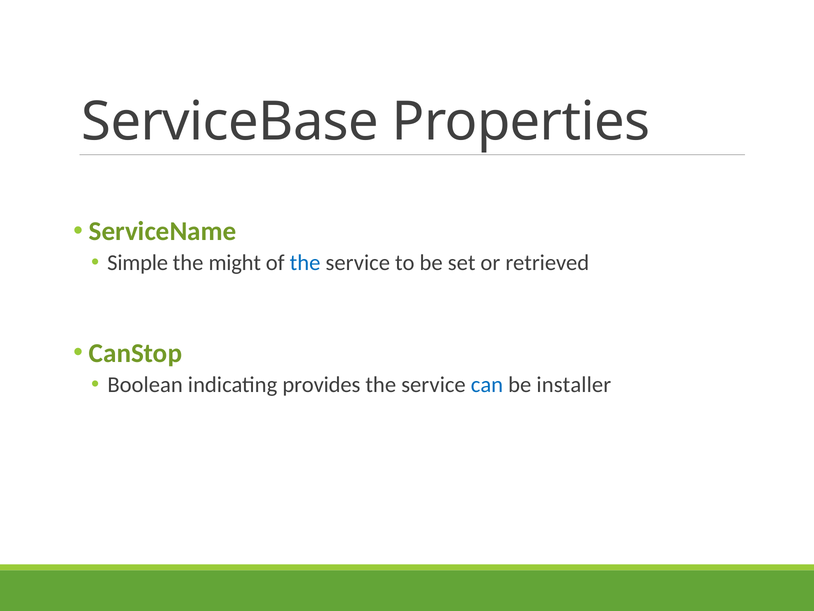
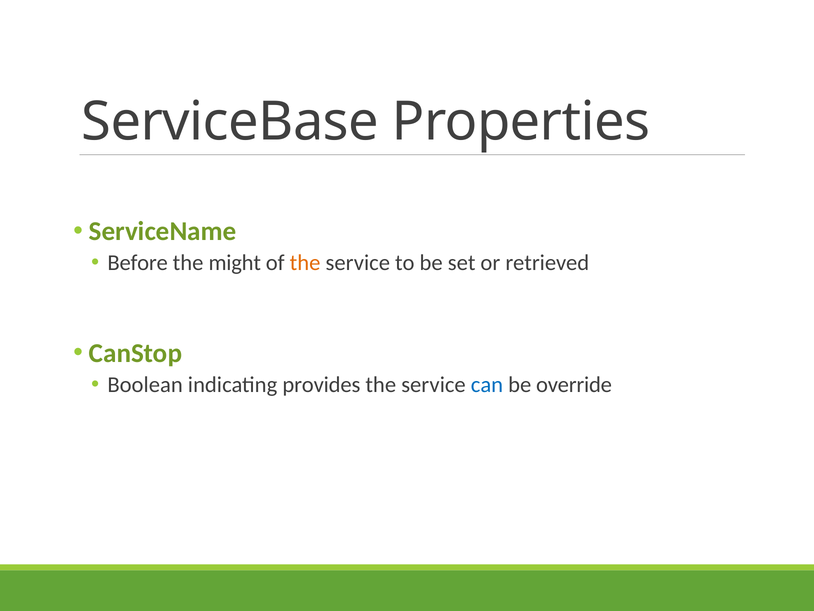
Simple: Simple -> Before (138, 263)
the colour: blue -> orange (305, 263)
installer: installer -> override (574, 384)
